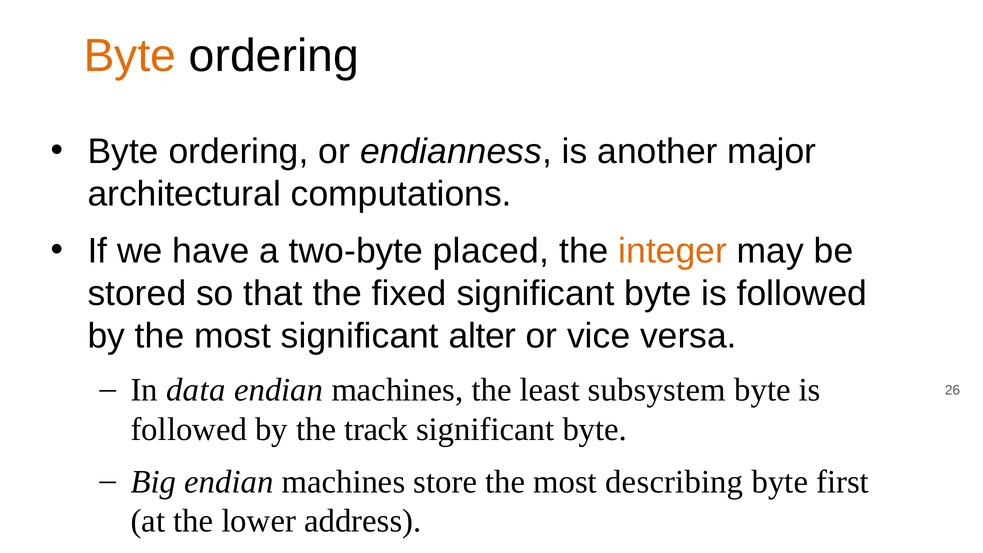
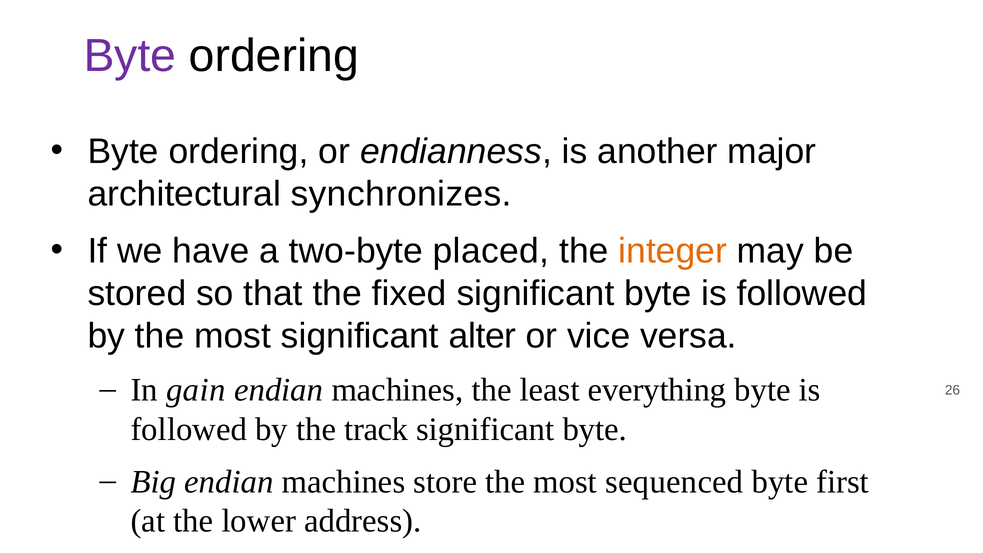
Byte colour: orange -> purple (130, 56)
computations: computations -> synchronizes (401, 194)
data: data -> gain (196, 390)
subsystem: subsystem -> everything (657, 390)
describing: describing -> sequenced (674, 482)
